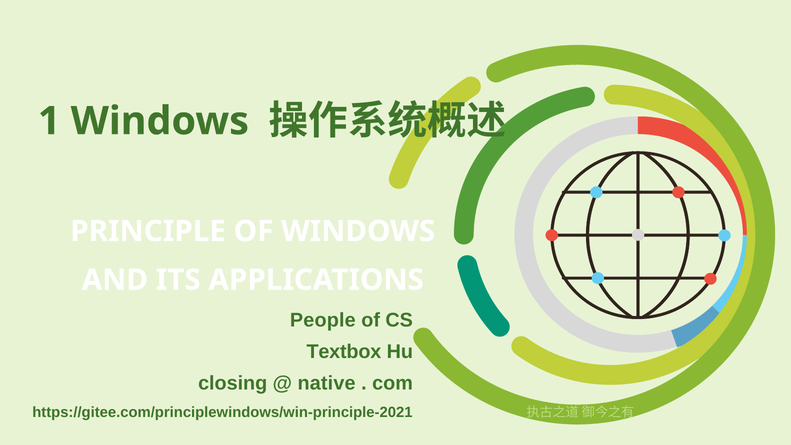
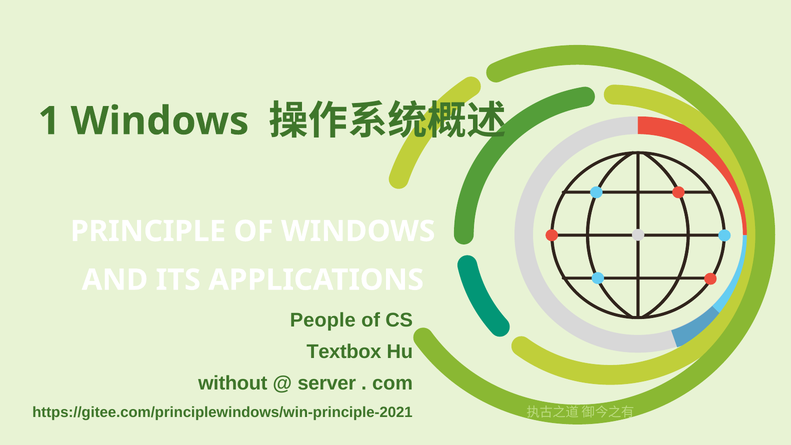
closing: closing -> without (233, 383)
native: native -> server (327, 383)
